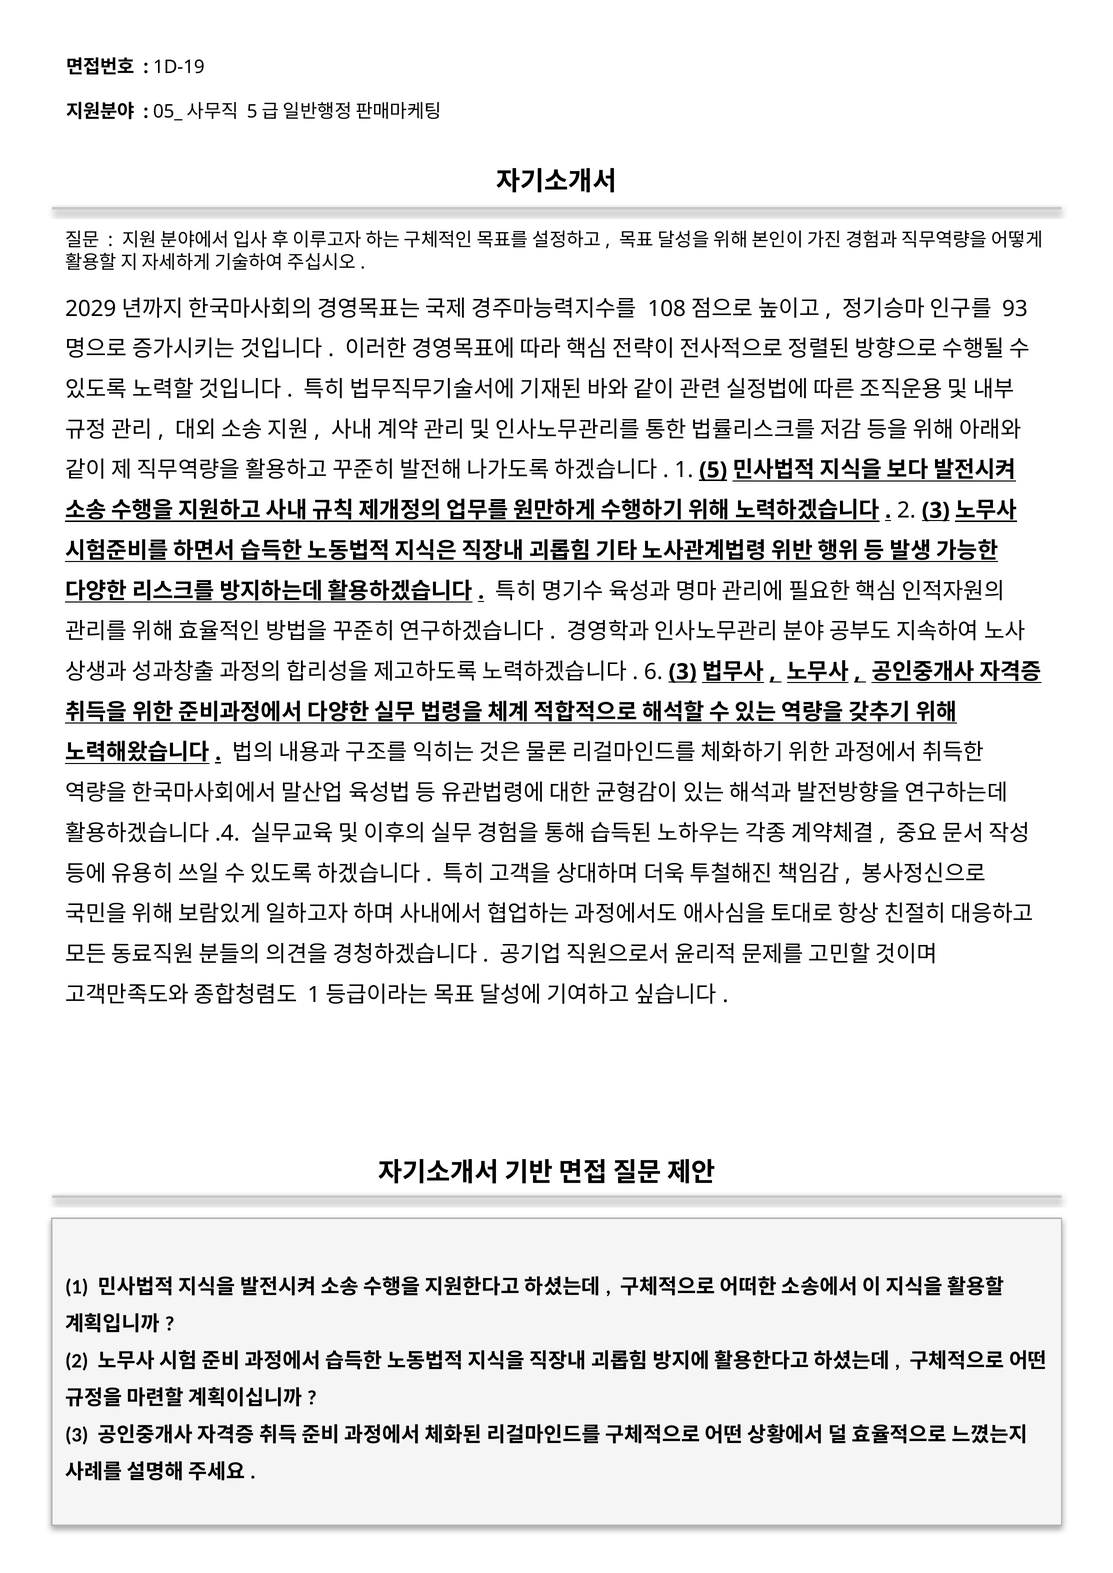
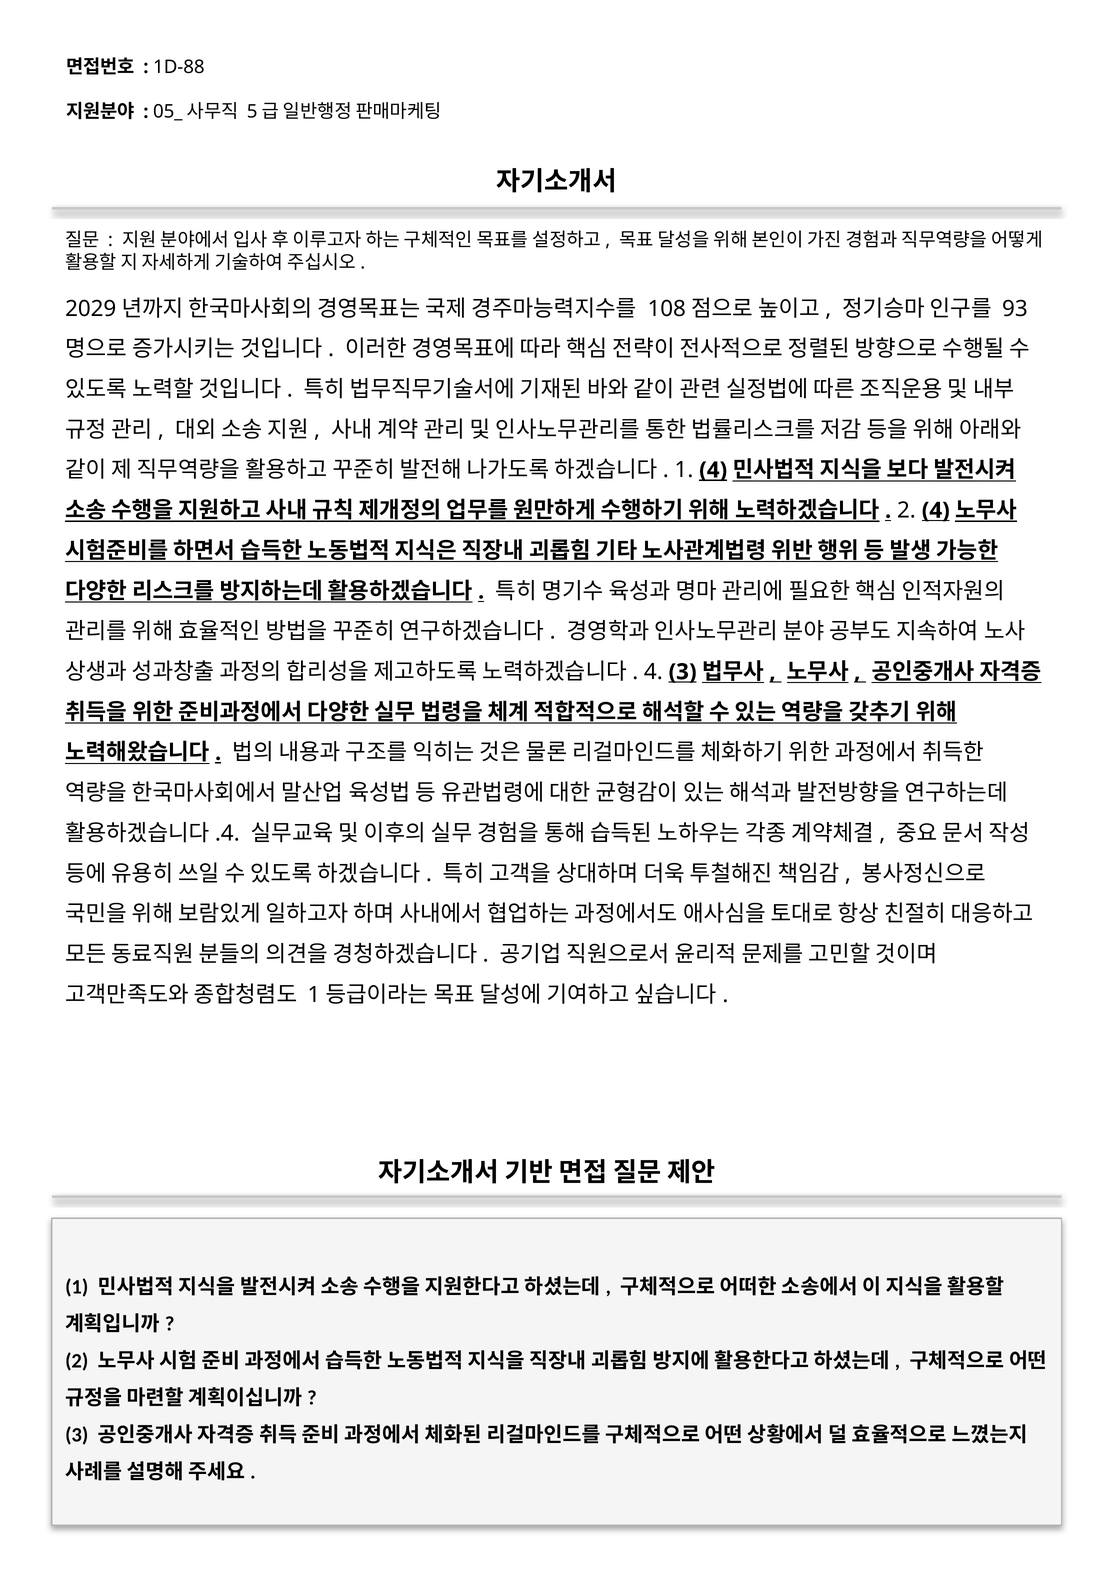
1D-19: 1D-19 -> 1D-88 (179, 67)
1 5: 5 -> 4 (713, 470)
2 3: 3 -> 4 (936, 511)
6: 6 -> 4 (653, 672)
